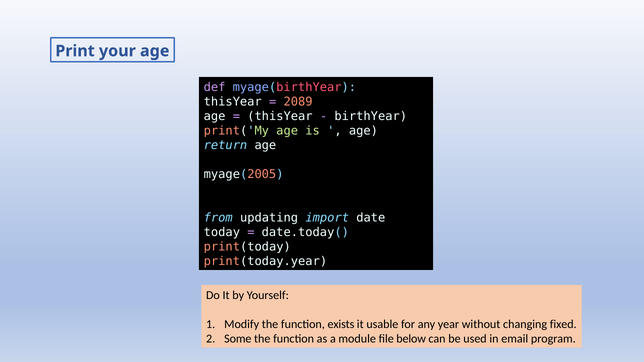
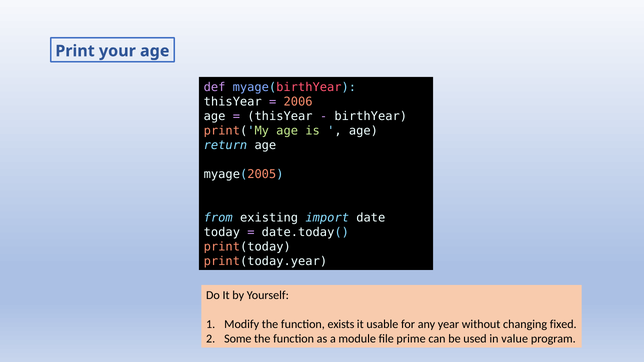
2089: 2089 -> 2006 (298, 102)
updating: updating -> existing (269, 218)
below: below -> prime (411, 339)
email: email -> value (515, 339)
